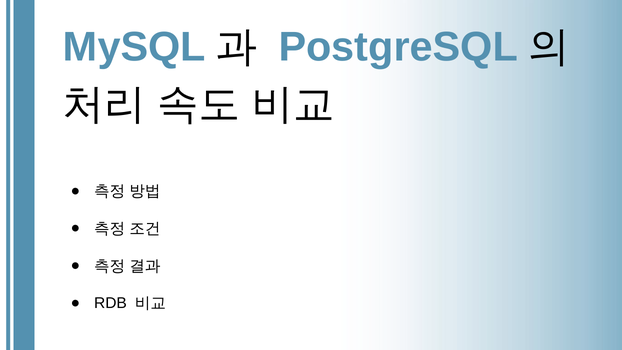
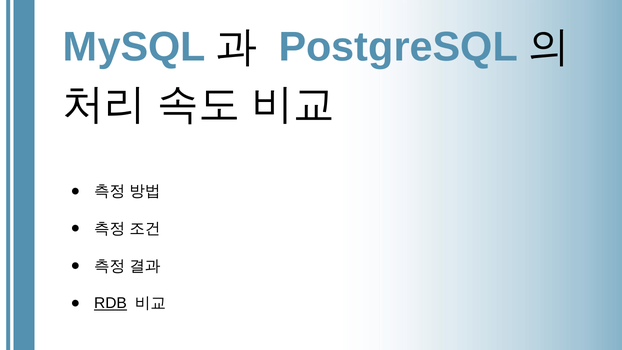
RDB underline: none -> present (110, 303)
